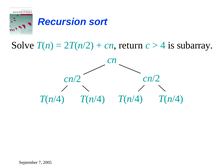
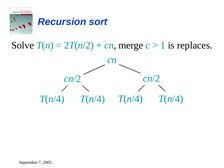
return: return -> merge (131, 45)
4: 4 -> 1 (163, 45)
subarray: subarray -> replaces (195, 45)
